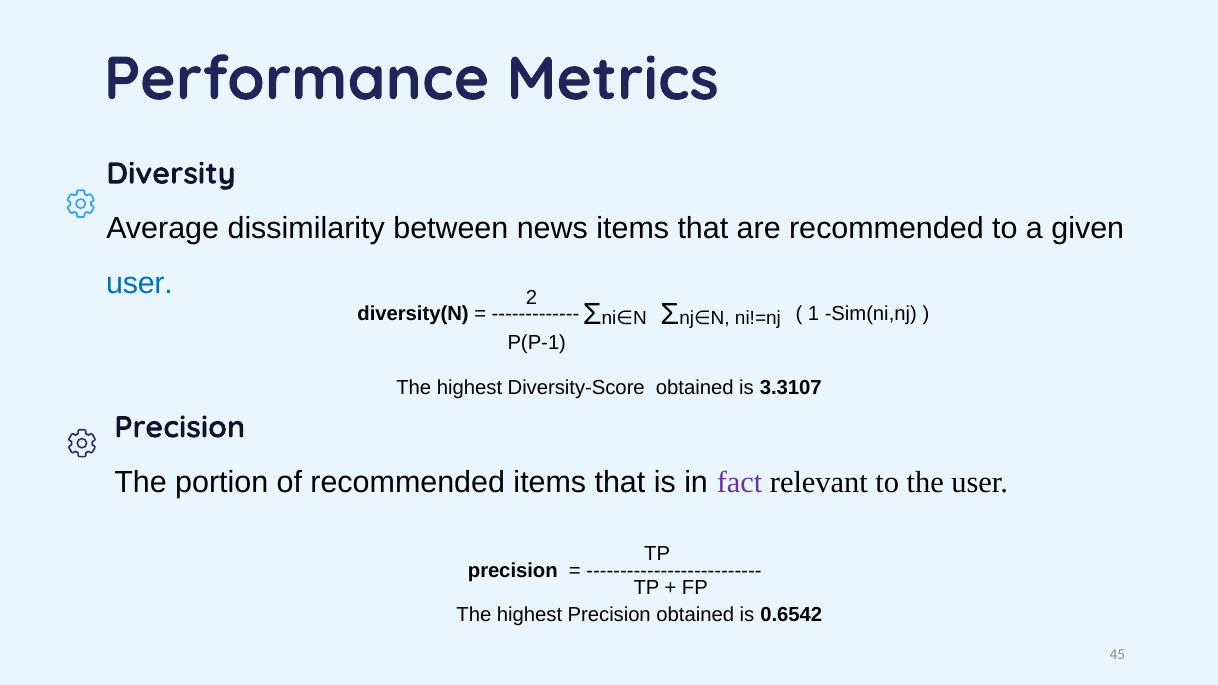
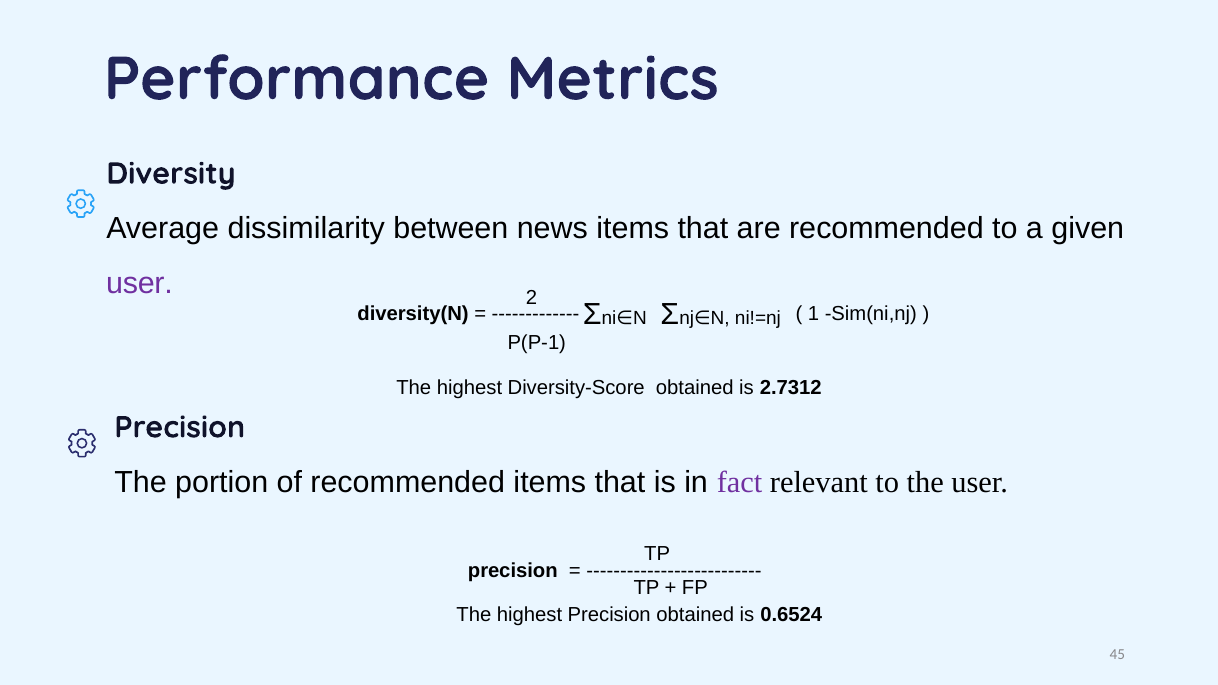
user colour: blue -> purple (139, 283)
3.3107: 3.3107 -> 2.7312 (791, 388)
0.6542: 0.6542 -> 0.6524 (791, 615)
